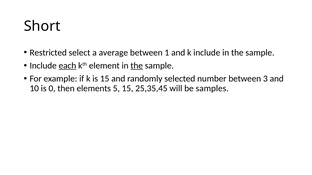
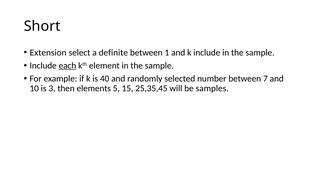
Restricted: Restricted -> Extension (48, 53)
average: average -> definite (113, 53)
the underline: present -> none (137, 66)
is 15: 15 -> 40 (105, 79)
3: 3 -> 7 (265, 79)
0: 0 -> 3 (52, 89)
